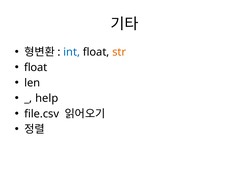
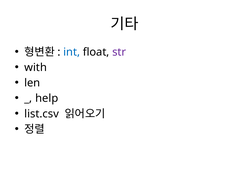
str colour: orange -> purple (119, 52)
float: float -> with (36, 68)
file.csv: file.csv -> list.csv (42, 114)
